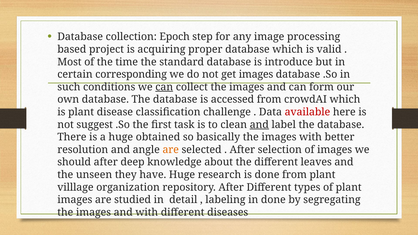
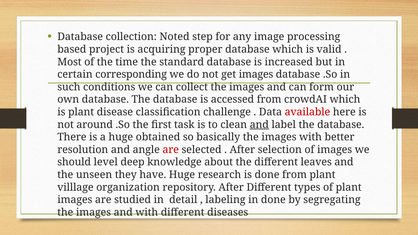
Epoch: Epoch -> Noted (175, 37)
introduce: introduce -> increased (289, 62)
can underline: present -> none (164, 87)
suggest: suggest -> around (95, 125)
are colour: orange -> red (171, 150)
should after: after -> level (106, 162)
